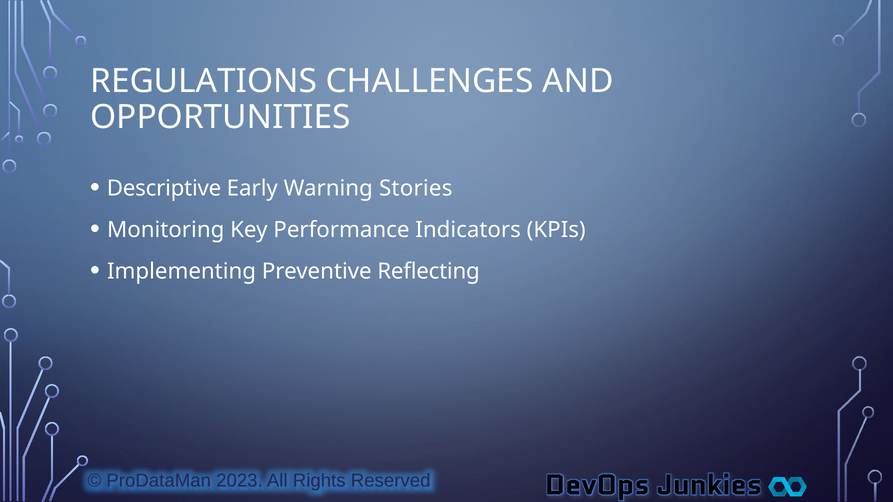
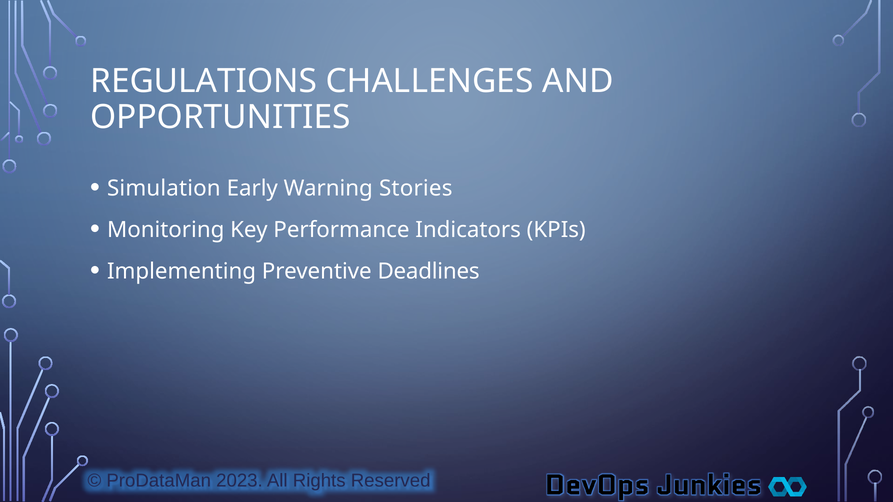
Descriptive: Descriptive -> Simulation (164, 188)
Reflecting: Reflecting -> Deadlines (429, 271)
